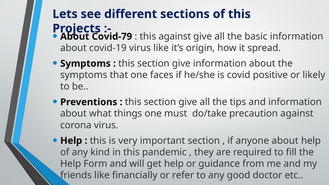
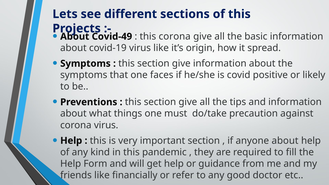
Covid-79: Covid-79 -> Covid-49 (112, 37)
this against: against -> corona (175, 37)
